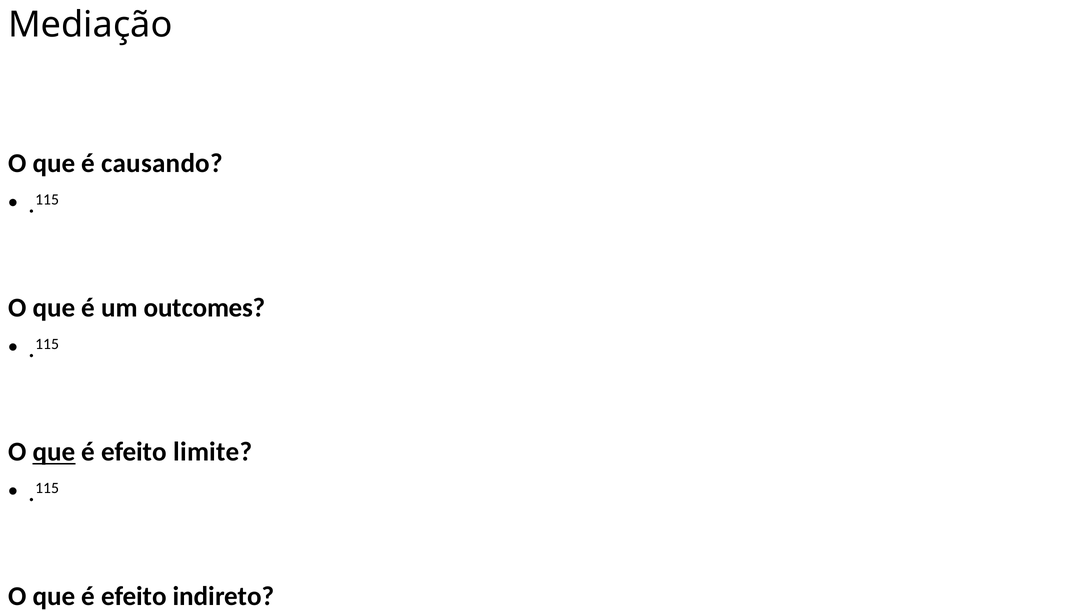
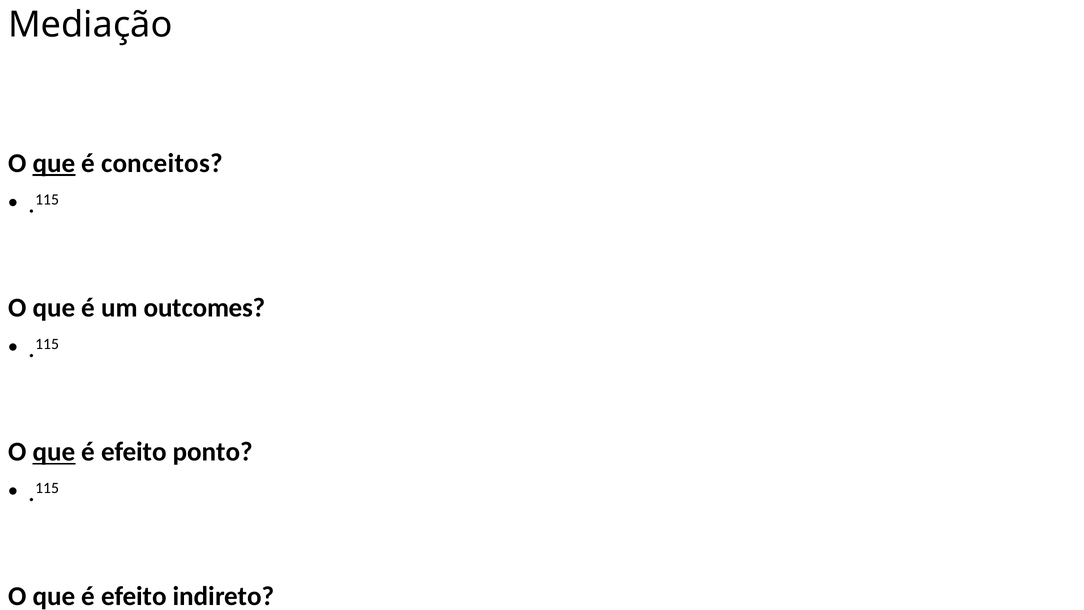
que underline: none -> present (54, 163)
causando: causando -> conceitos (162, 163)
limite: limite -> ponto (213, 452)
